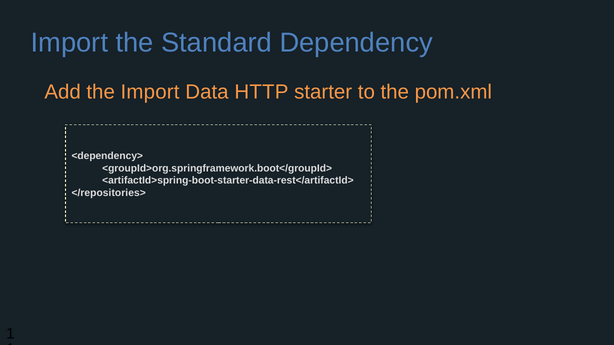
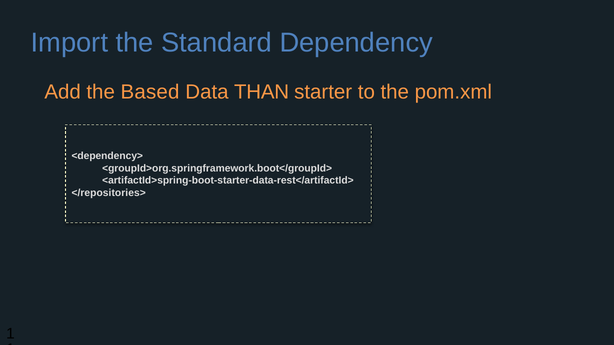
the Import: Import -> Based (150, 92)
HTTP: HTTP -> THAN (262, 92)
